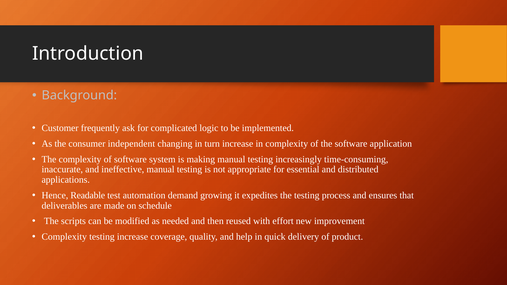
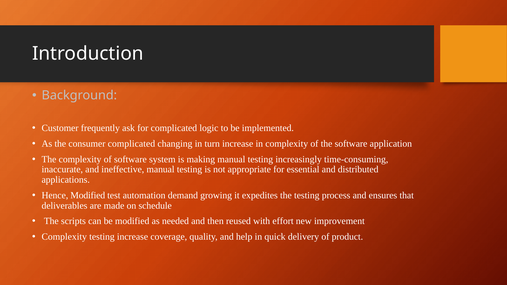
consumer independent: independent -> complicated (131, 144)
Hence Readable: Readable -> Modified (88, 195)
